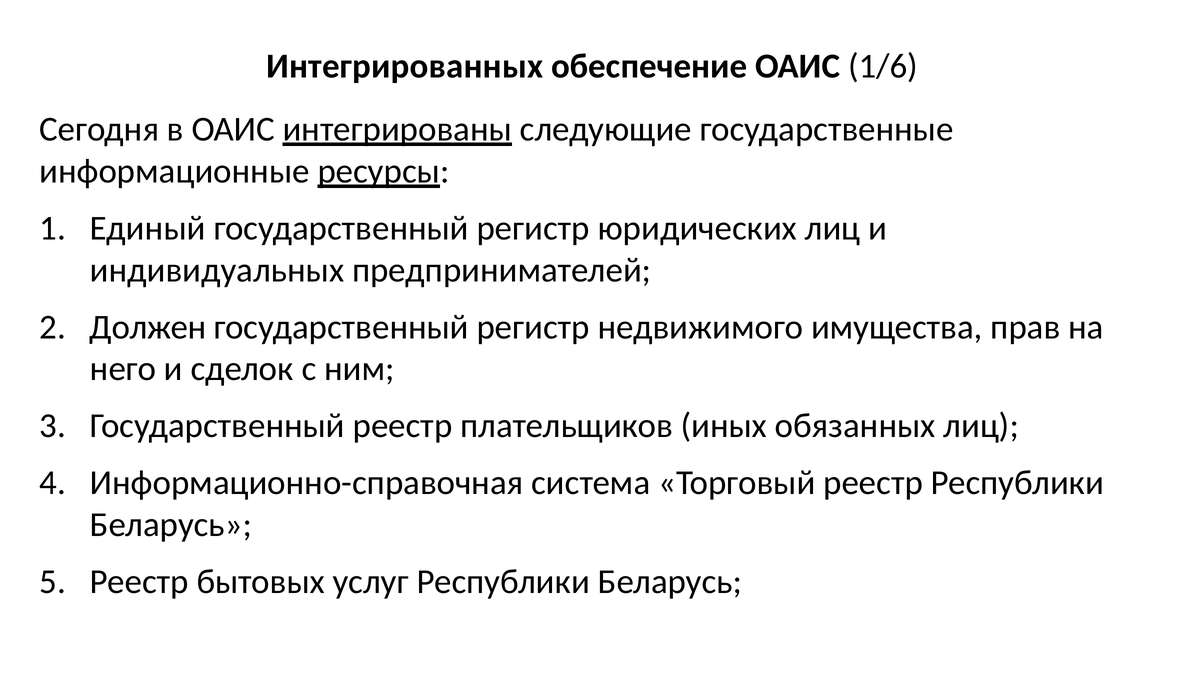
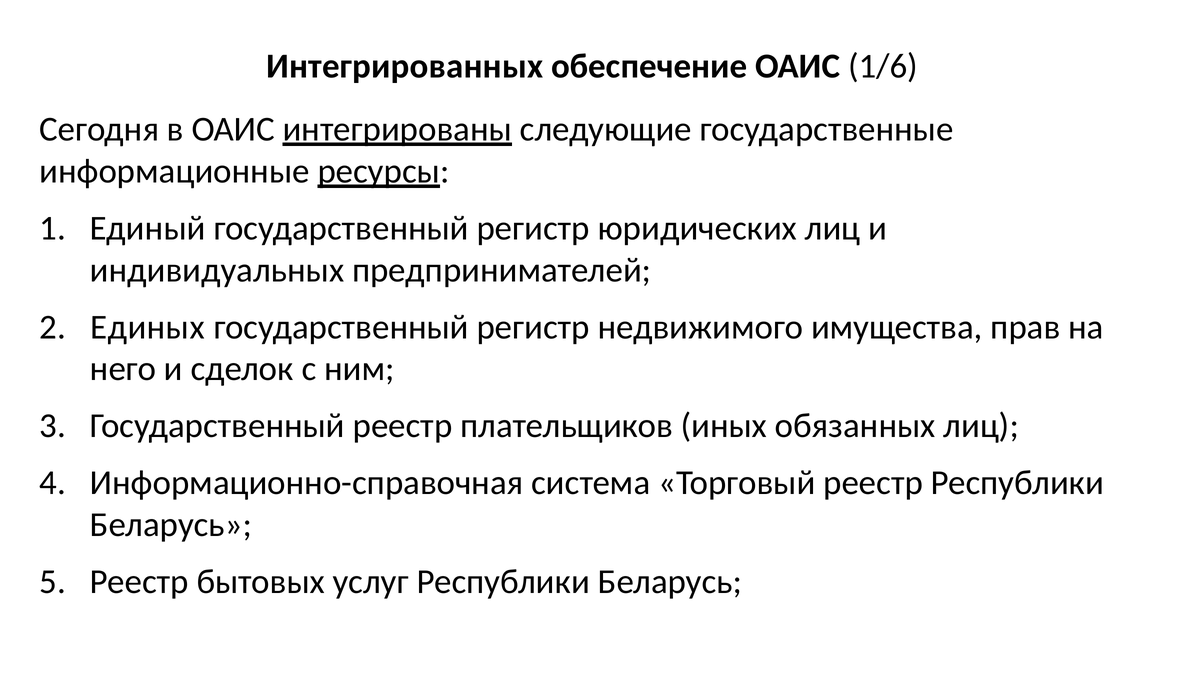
Должен: Должен -> Единых (148, 327)
